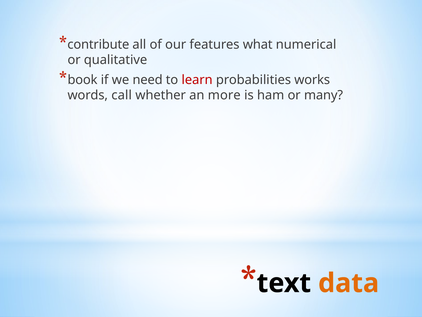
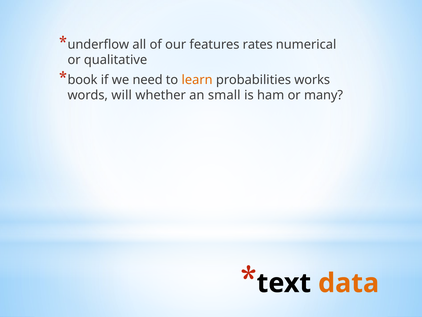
contribute: contribute -> underflow (98, 45)
what: what -> rates (258, 45)
learn colour: red -> orange (197, 80)
call: call -> will (122, 95)
more: more -> small (224, 95)
